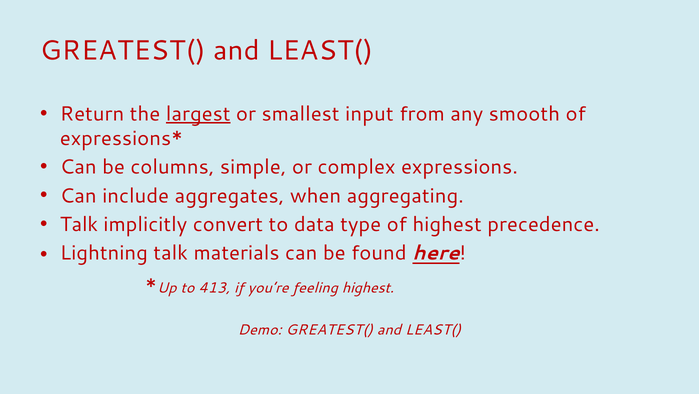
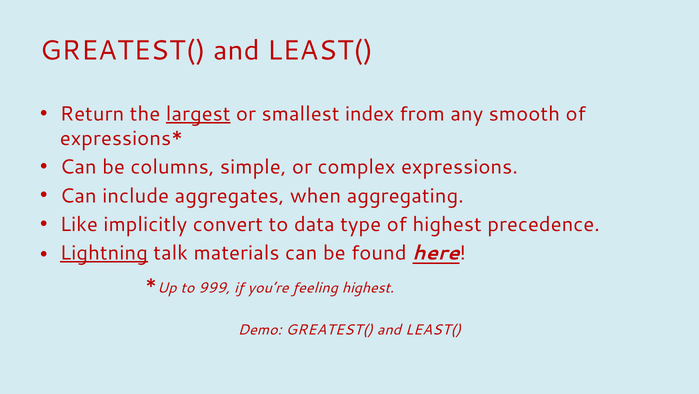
input: input -> index (370, 114)
Talk: Talk -> Like (79, 224)
Lightning underline: none -> present (104, 253)
413: 413 -> 999 (214, 288)
